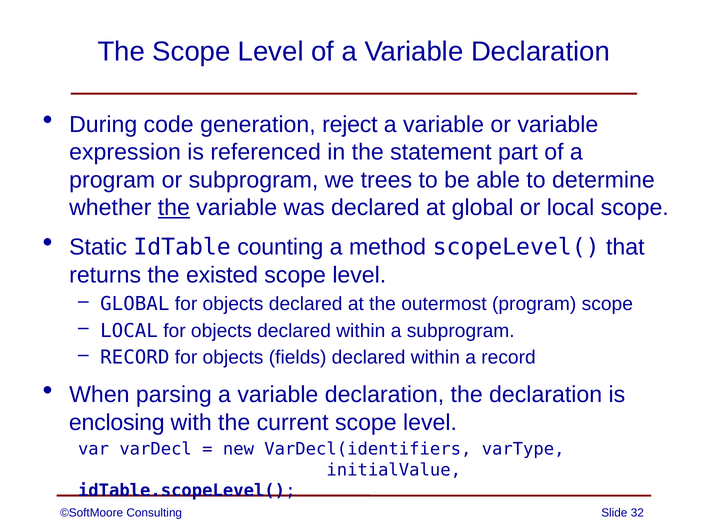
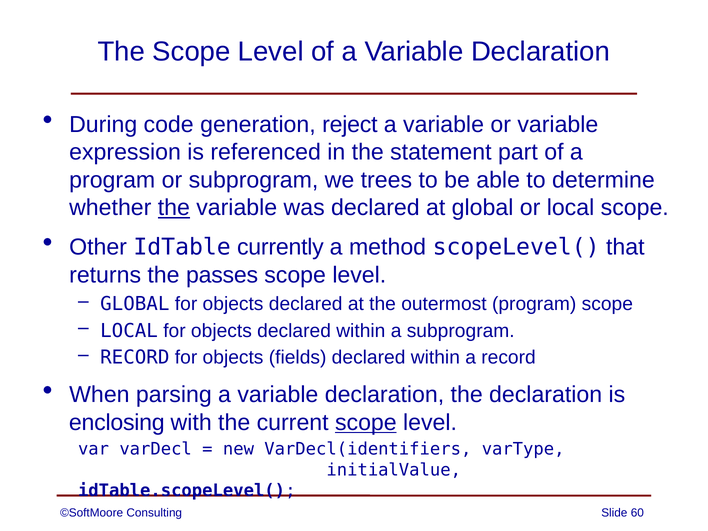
Static: Static -> Other (98, 247)
counting: counting -> currently (280, 247)
existed: existed -> passes (222, 275)
scope underline: none -> present (366, 423)
32: 32 -> 60 (637, 513)
